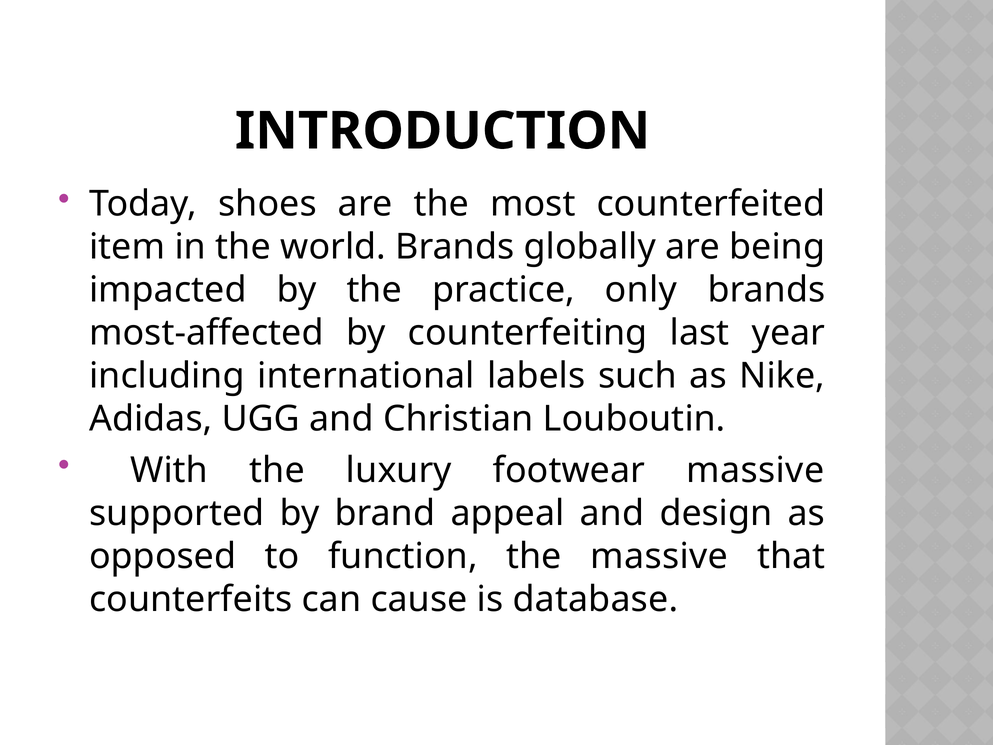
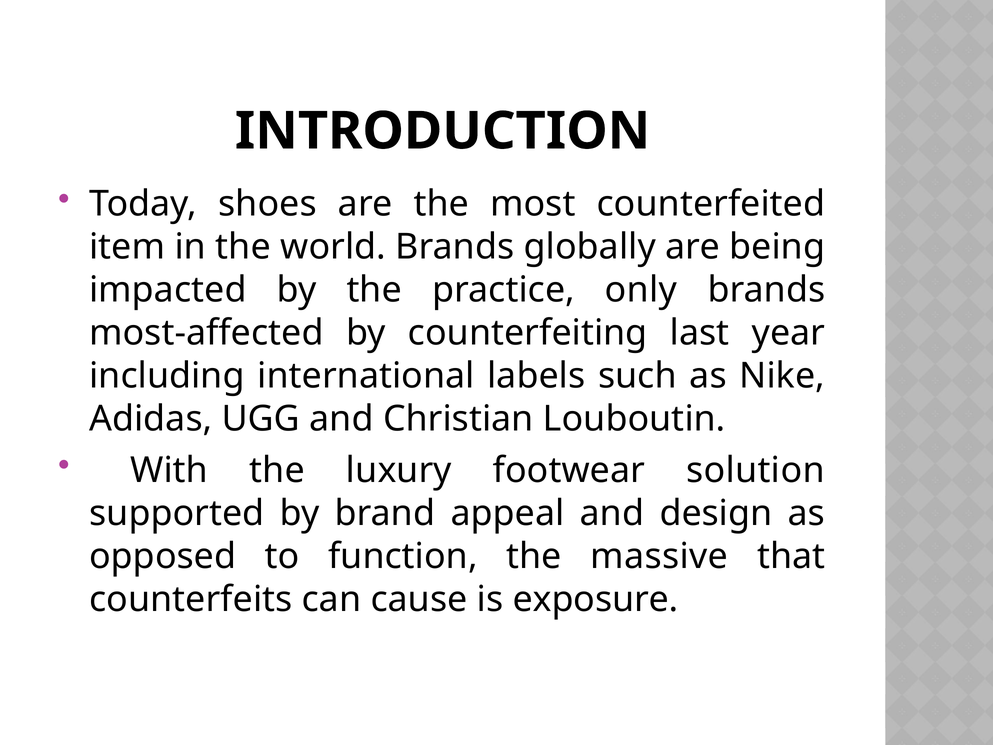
footwear massive: massive -> solution (755, 470)
database: database -> exposure (596, 599)
